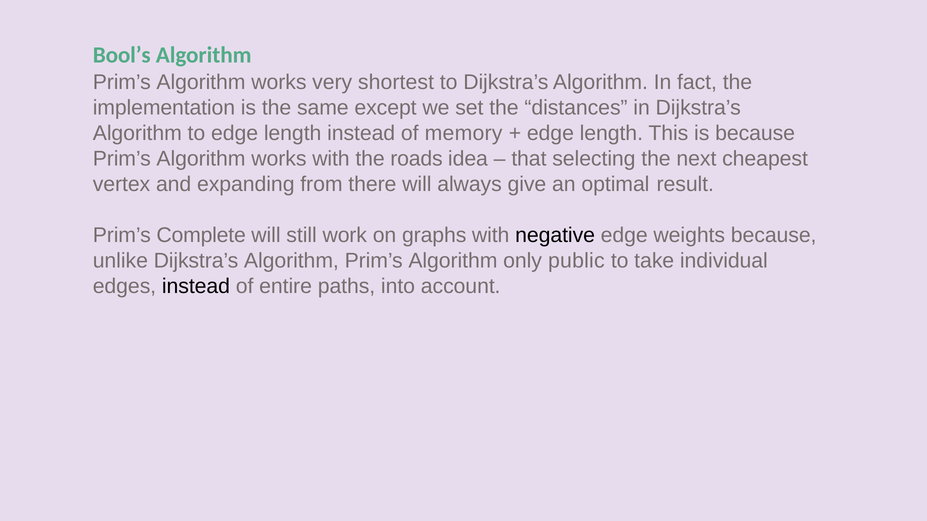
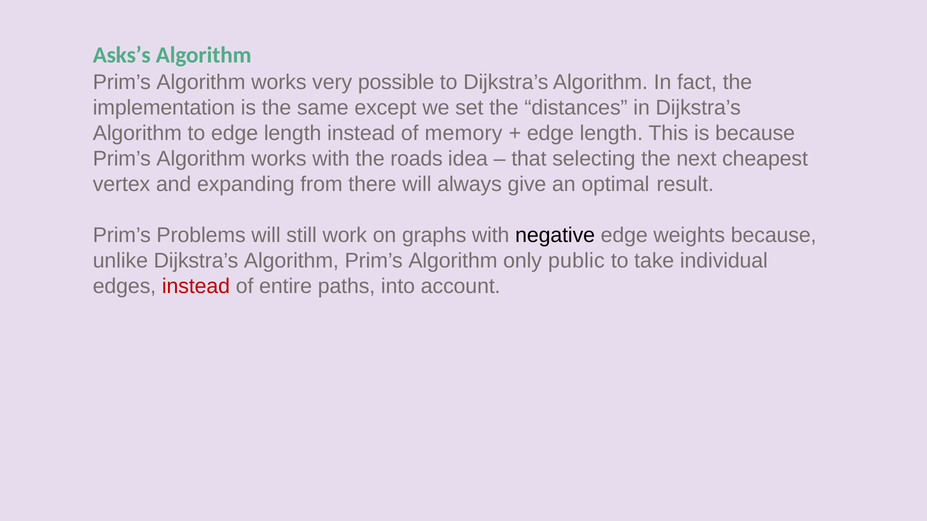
Bool’s: Bool’s -> Asks’s (122, 55)
shortest: shortest -> possible (396, 83)
Complete: Complete -> Problems (201, 236)
instead colour: black -> red (196, 287)
